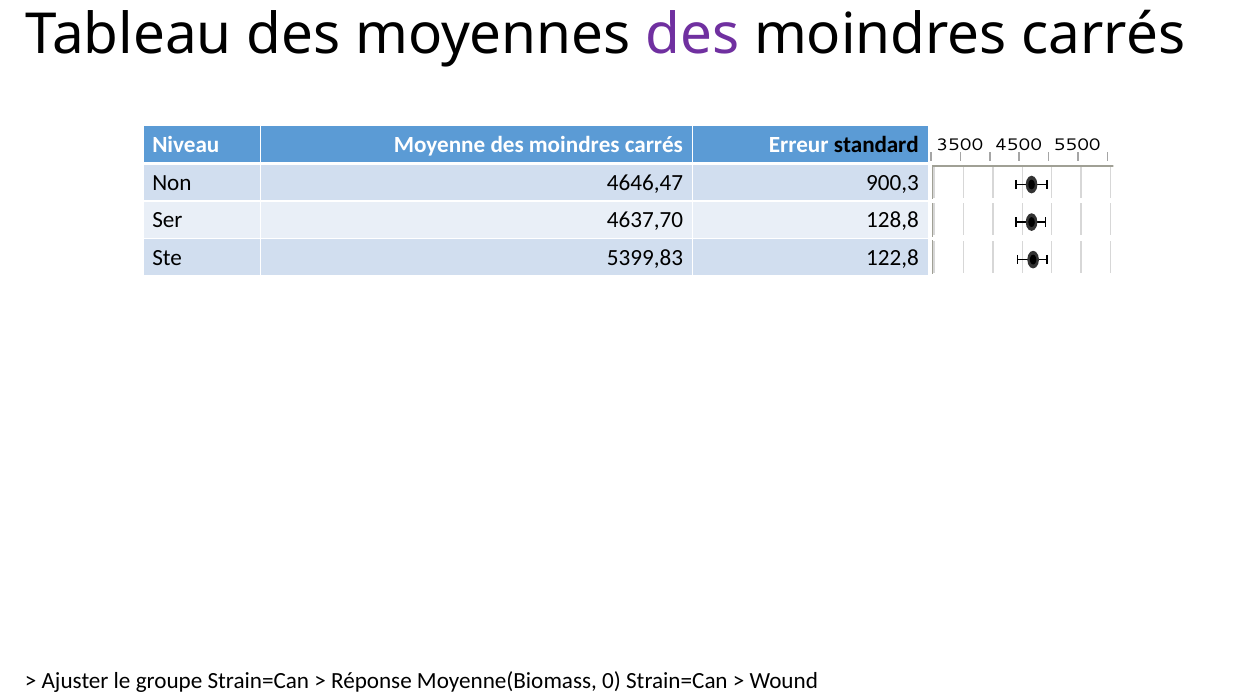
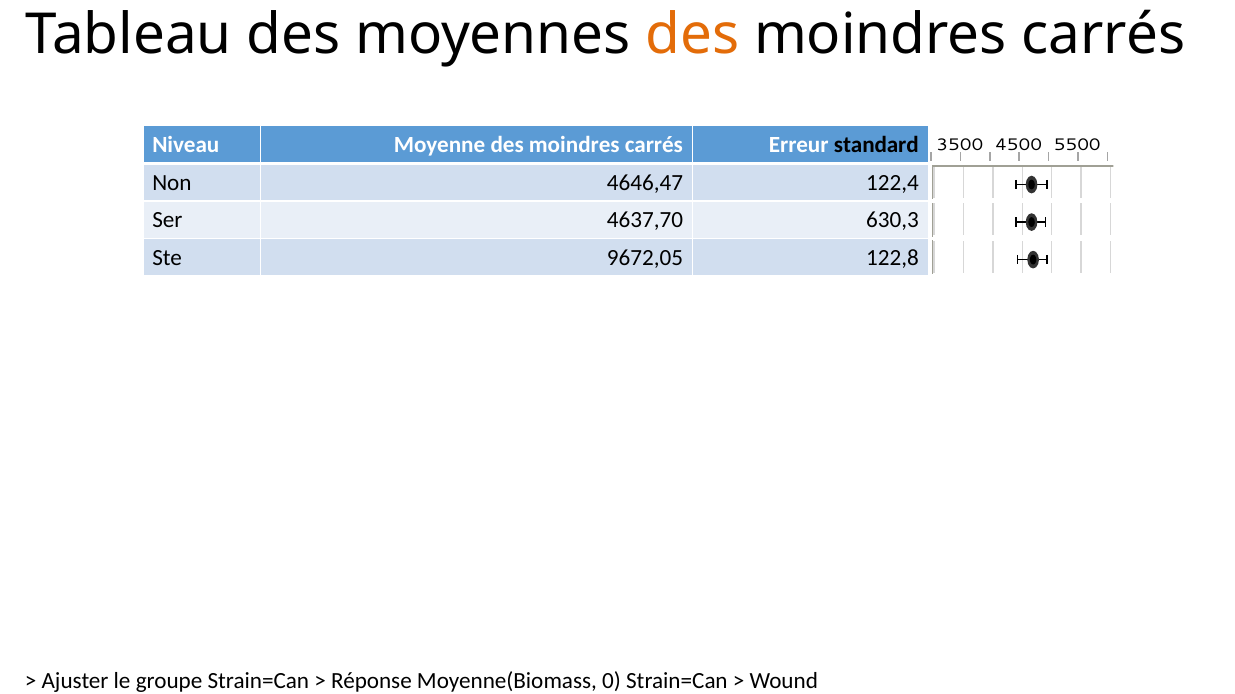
des colour: purple -> orange (693, 35)
900,3: 900,3 -> 122,4 (892, 183)
128,8: 128,8 -> 630,3 (892, 220)
5399,83: 5399,83 -> 9672,05 (645, 258)
